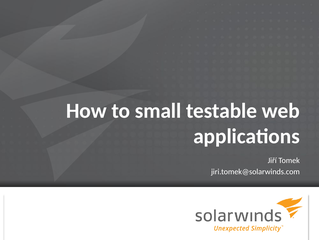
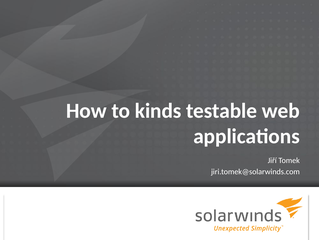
small: small -> kinds (158, 110)
